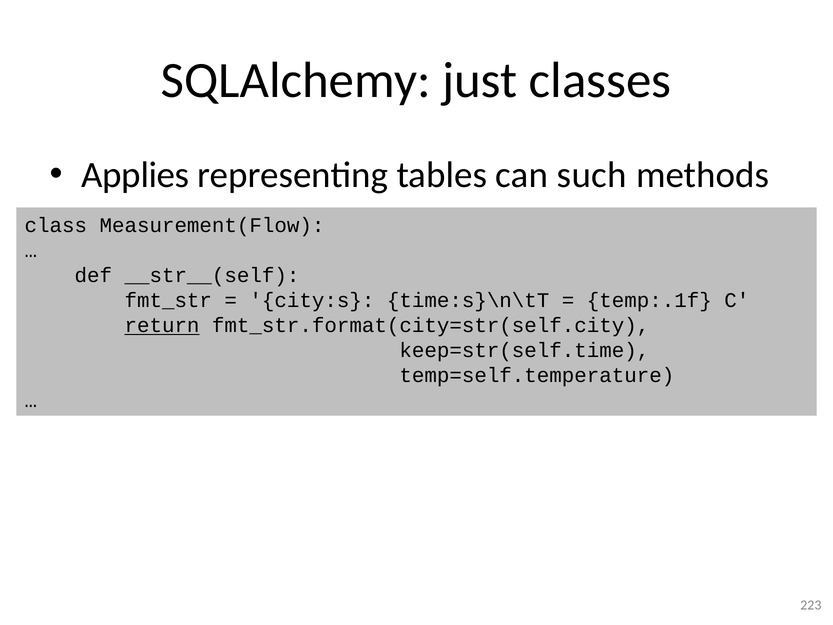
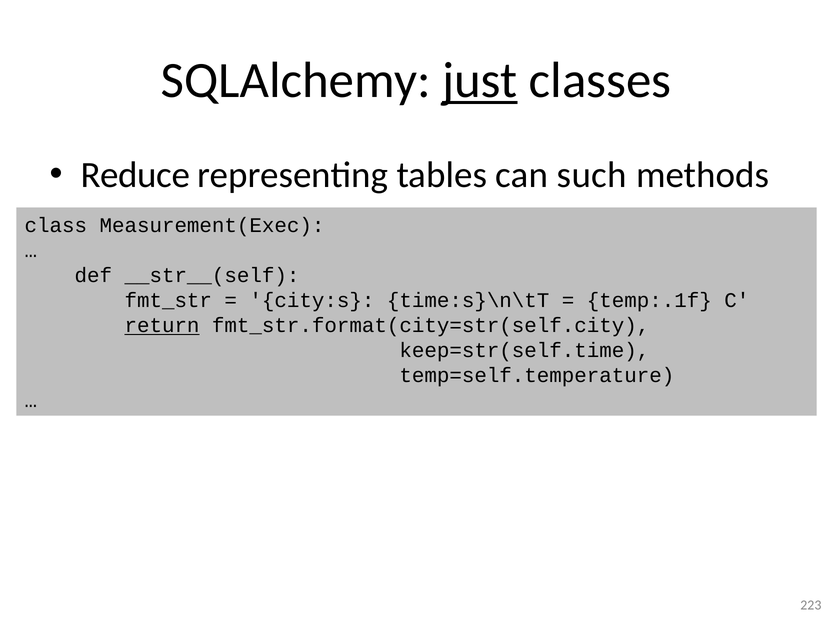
just underline: none -> present (480, 81)
Applies: Applies -> Reduce (135, 175)
Measurement(Flow: Measurement(Flow -> Measurement(Exec (212, 225)
